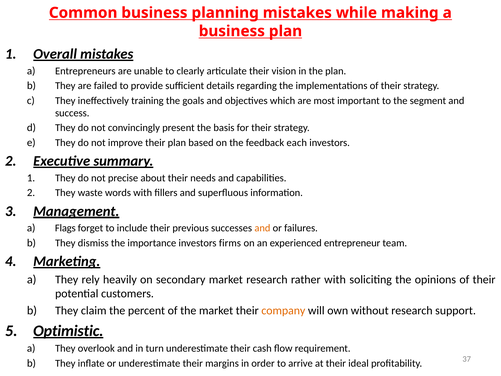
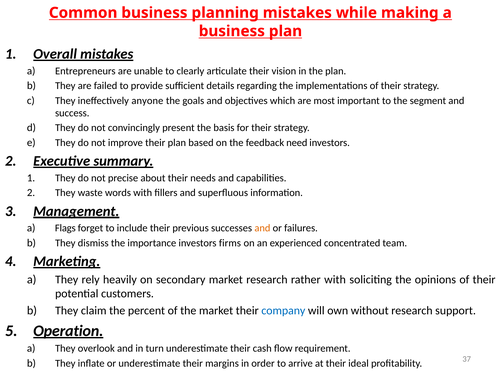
training: training -> anyone (147, 101)
each: each -> need (297, 143)
entrepreneur: entrepreneur -> concentrated (352, 243)
company colour: orange -> blue (283, 310)
Optimistic: Optimistic -> Operation (68, 331)
